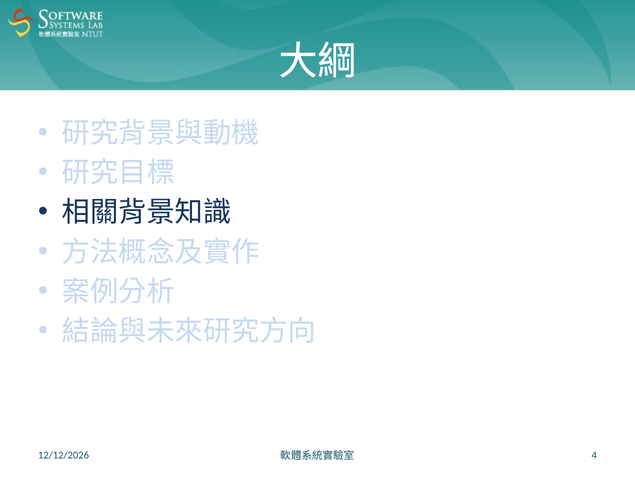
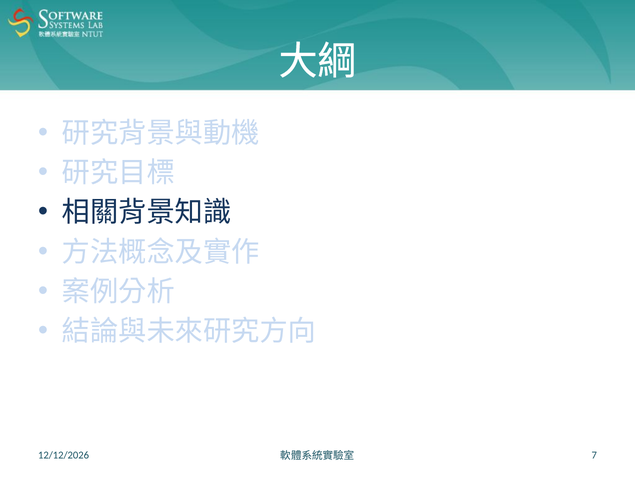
4: 4 -> 7 (594, 455)
